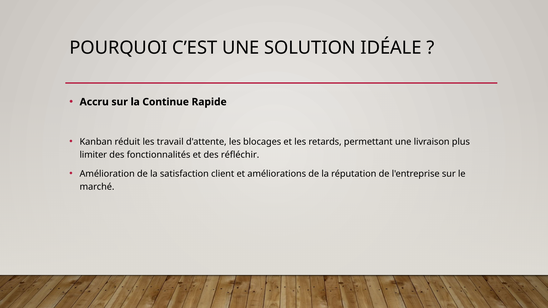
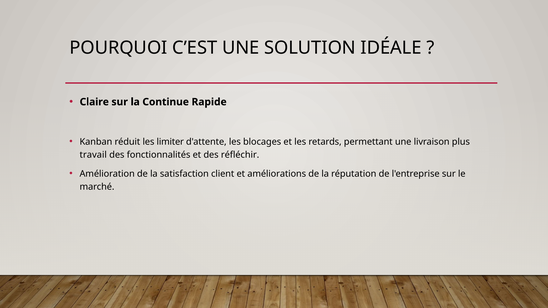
Accru: Accru -> Claire (94, 102)
travail: travail -> limiter (170, 142)
limiter: limiter -> travail (93, 155)
